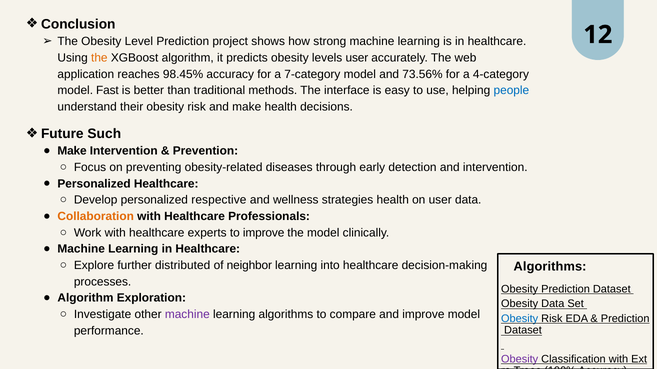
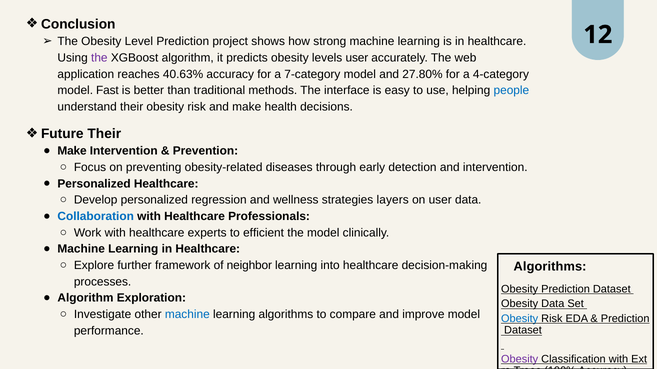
the colour: orange -> purple (99, 58)
98.45%: 98.45% -> 40.63% (183, 74)
73.56%: 73.56% -> 27.80% (422, 74)
Such: Such -> Their (104, 134)
respective: respective -> regression (219, 200)
strategies health: health -> layers (393, 200)
Collaboration colour: orange -> blue (96, 217)
to improve: improve -> efficient (264, 233)
distributed: distributed -> framework (183, 266)
machine colour: purple -> blue (187, 315)
